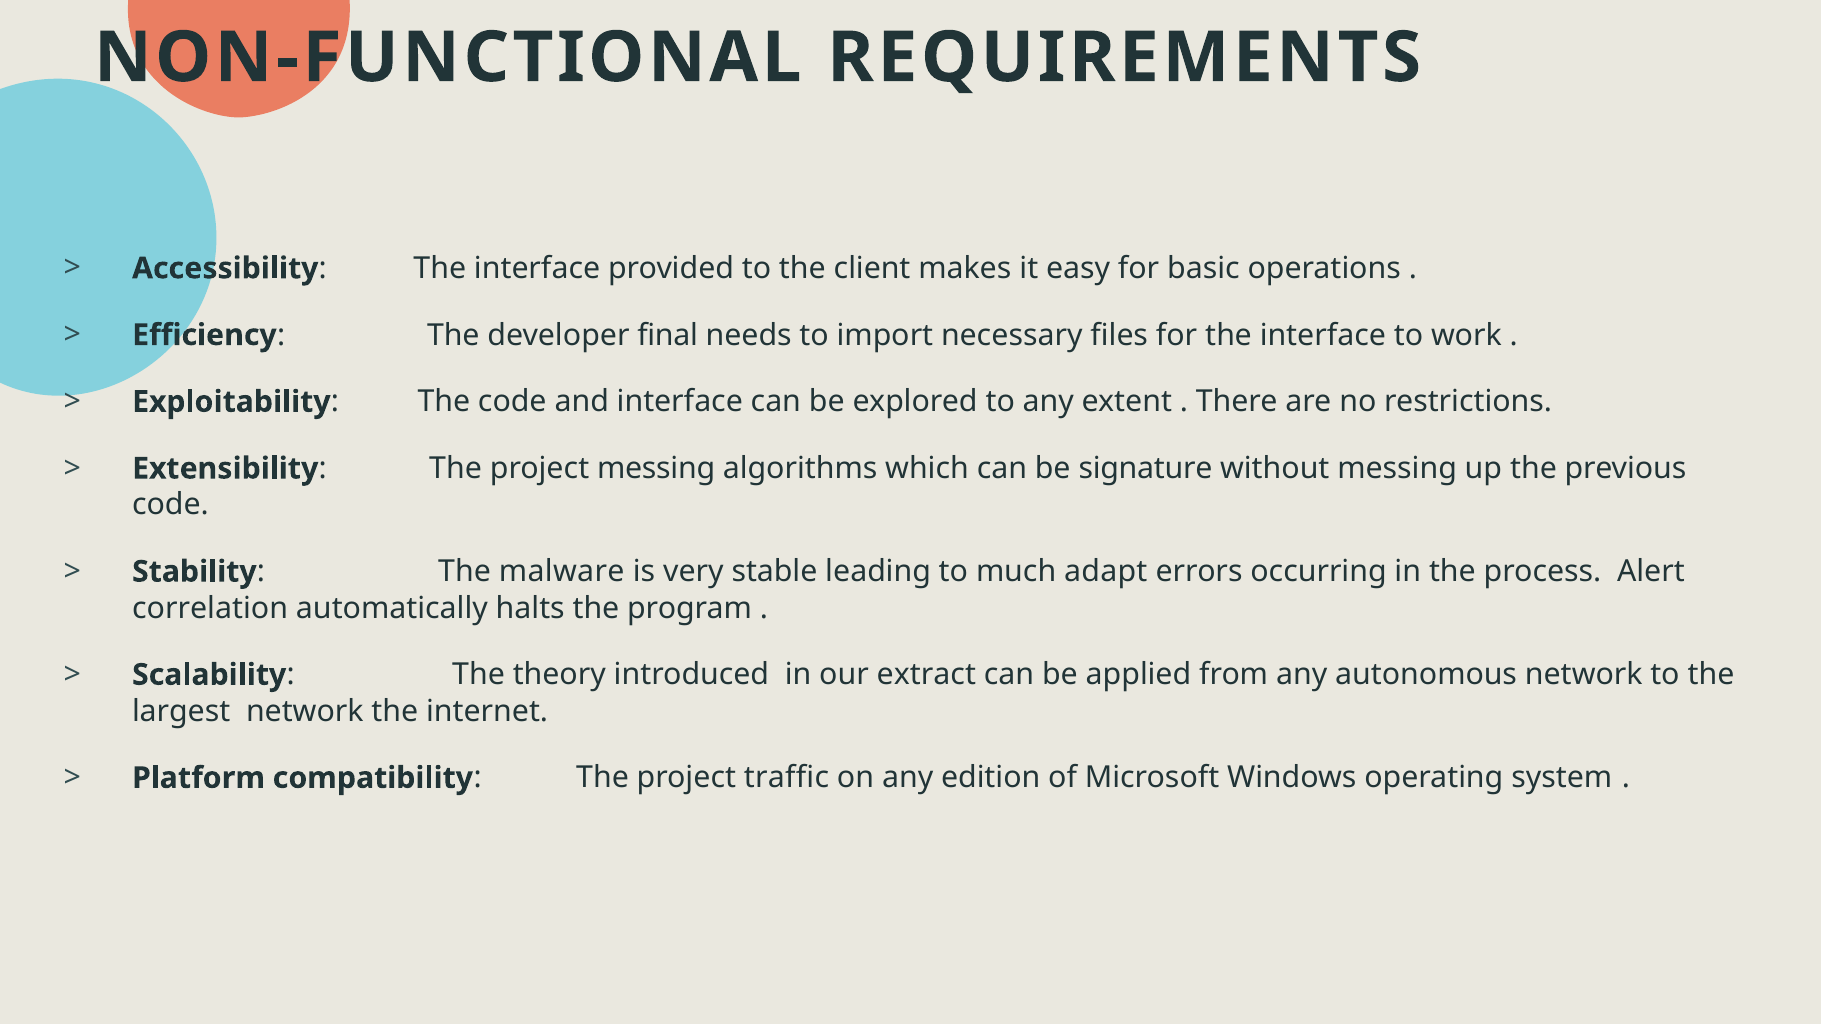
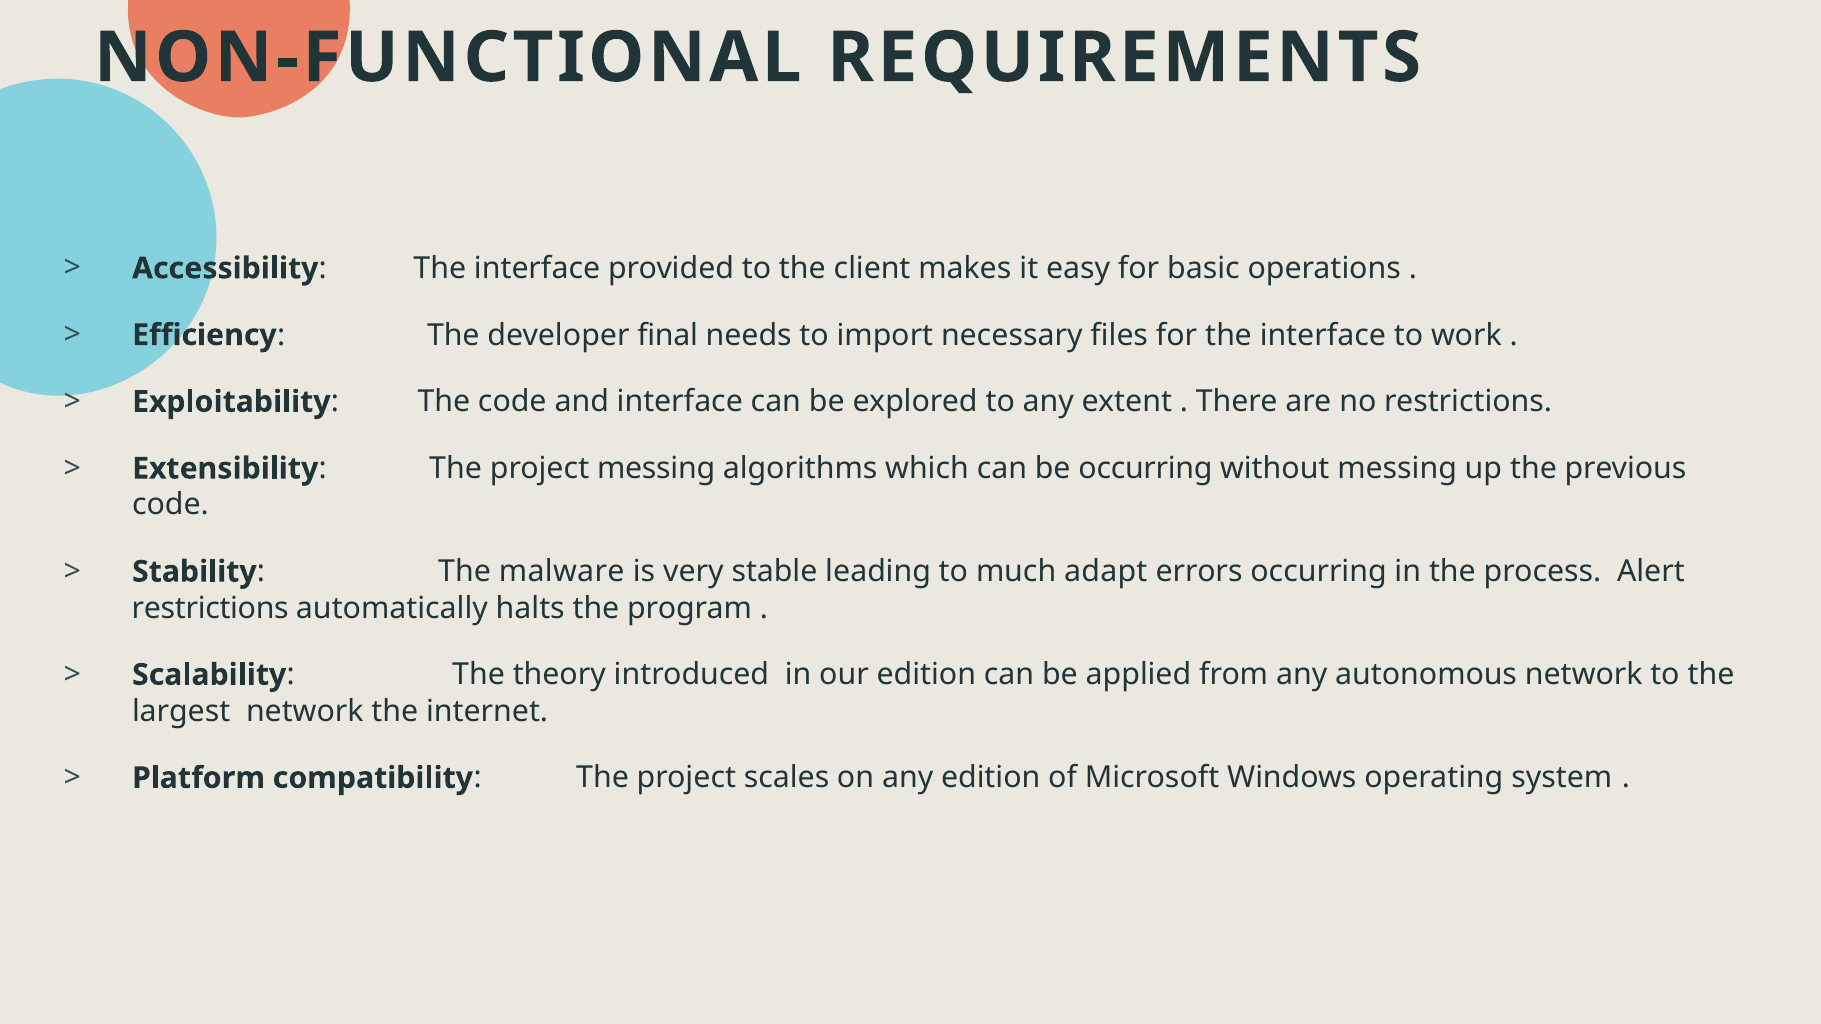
be signature: signature -> occurring (1145, 469)
correlation: correlation -> restrictions (210, 608)
our extract: extract -> edition (926, 675)
traffic: traffic -> scales (787, 778)
